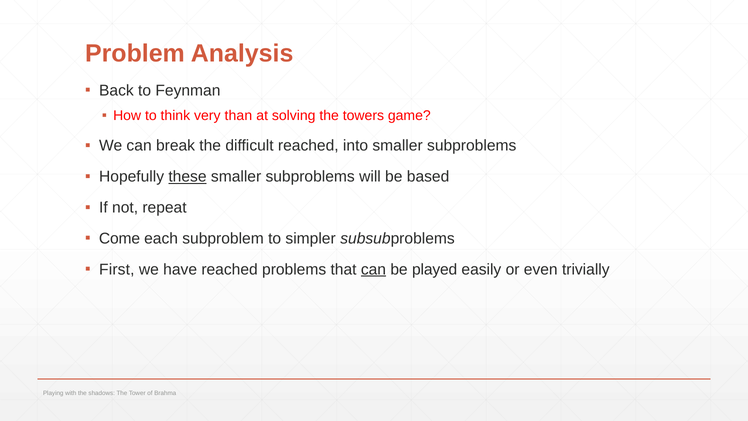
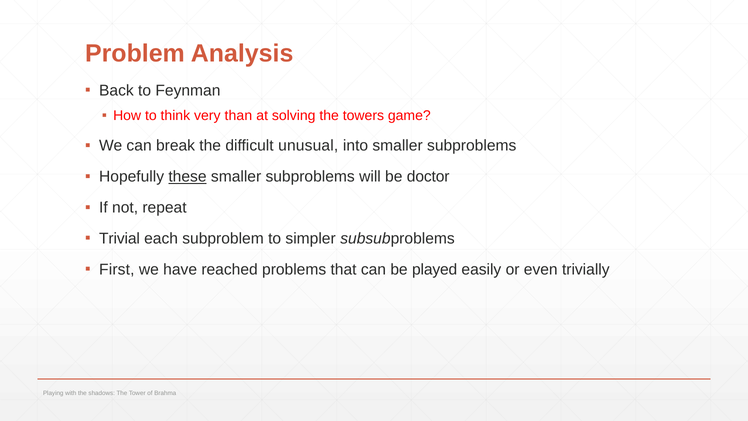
difficult reached: reached -> unusual (308, 146)
based: based -> doctor (428, 177)
Come: Come -> Trivial (120, 238)
can underline: present -> none (373, 269)
